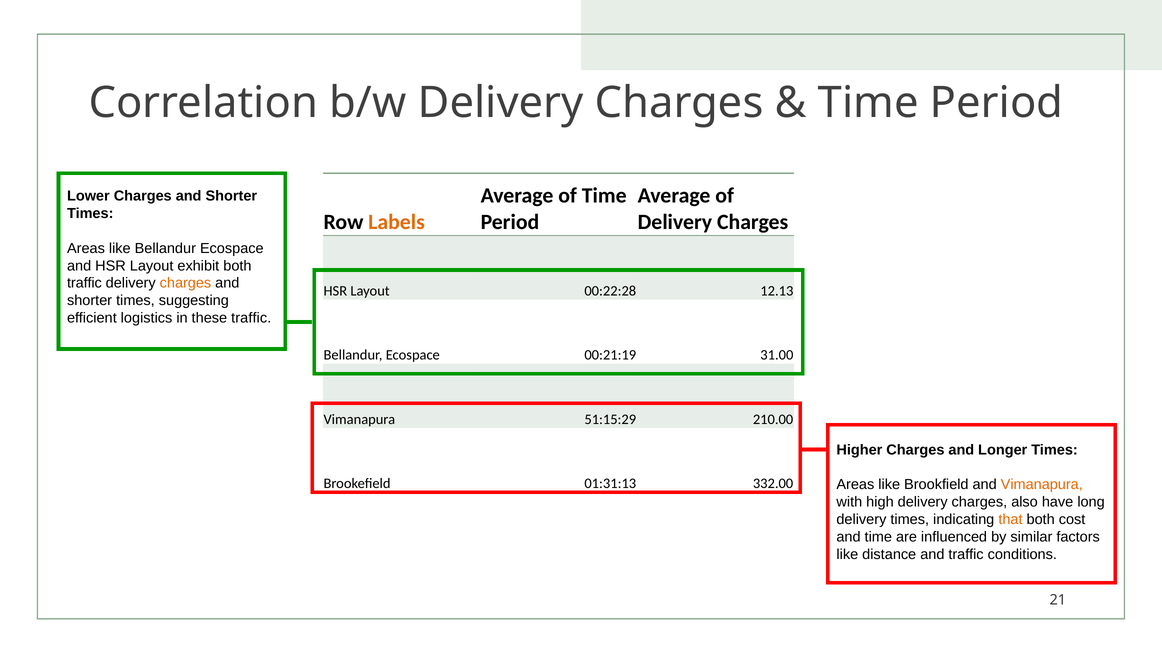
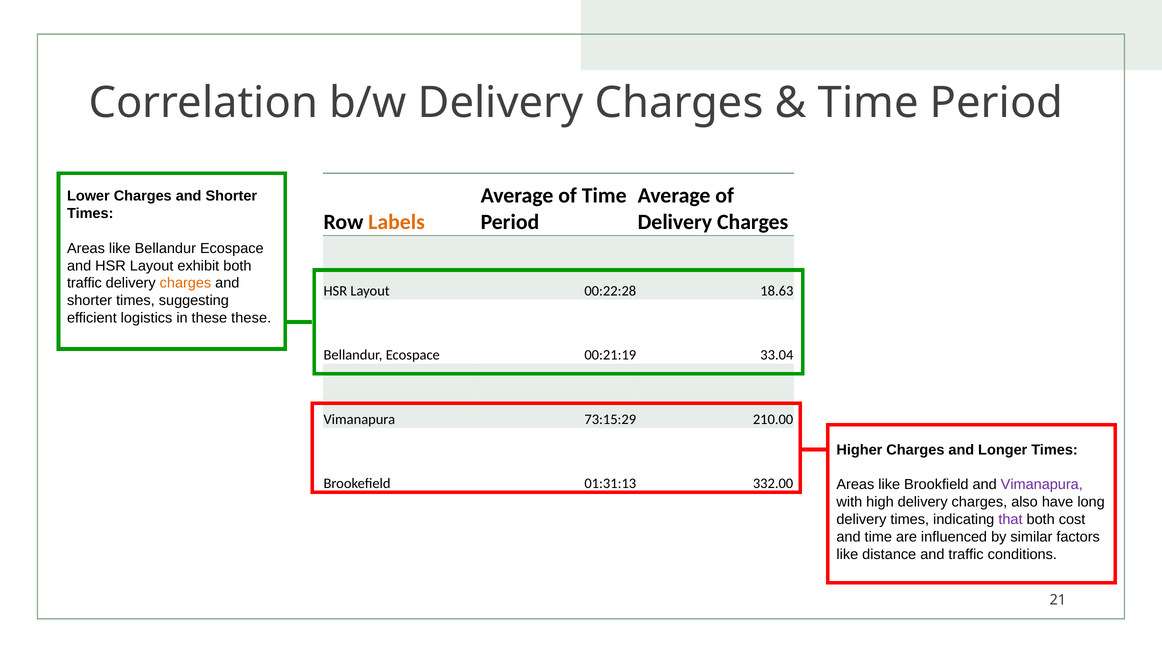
12.13: 12.13 -> 18.63 (777, 291)
these traffic: traffic -> these (251, 318)
31.00: 31.00 -> 33.04 (777, 355)
51:15:29: 51:15:29 -> 73:15:29 (610, 420)
Vimanapura colour: orange -> purple (1042, 485)
that colour: orange -> purple (1010, 520)
